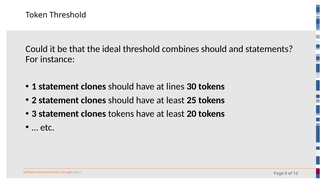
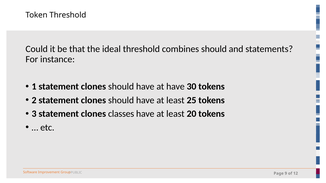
at lines: lines -> have (175, 87)
clones tokens: tokens -> classes (121, 114)
